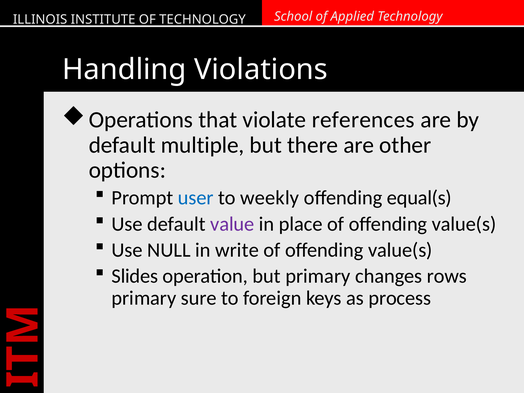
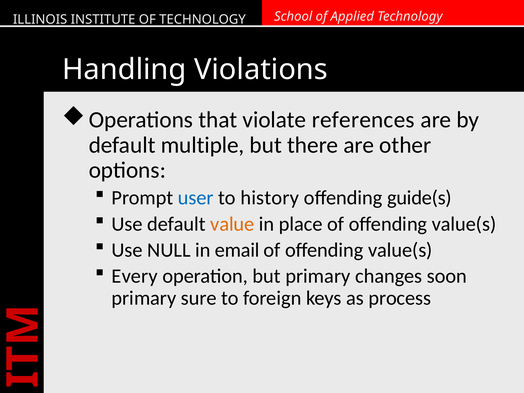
weekly: weekly -> history (270, 198)
equal(s: equal(s -> guide(s (419, 198)
value colour: purple -> orange (232, 224)
write: write -> email (237, 250)
Slides: Slides -> Every (135, 276)
rows: rows -> soon (447, 276)
